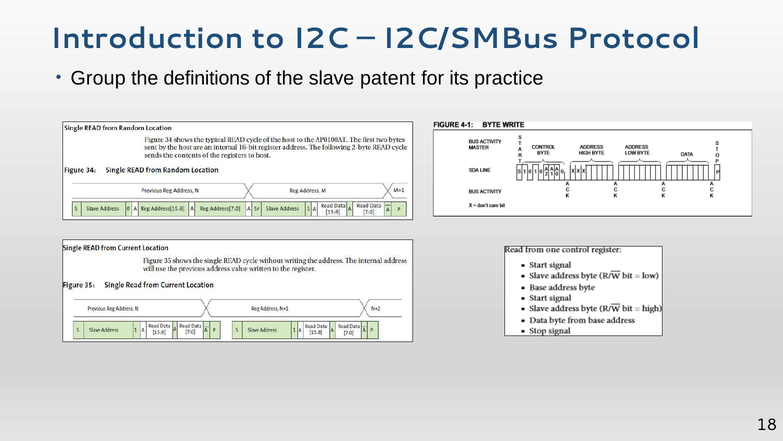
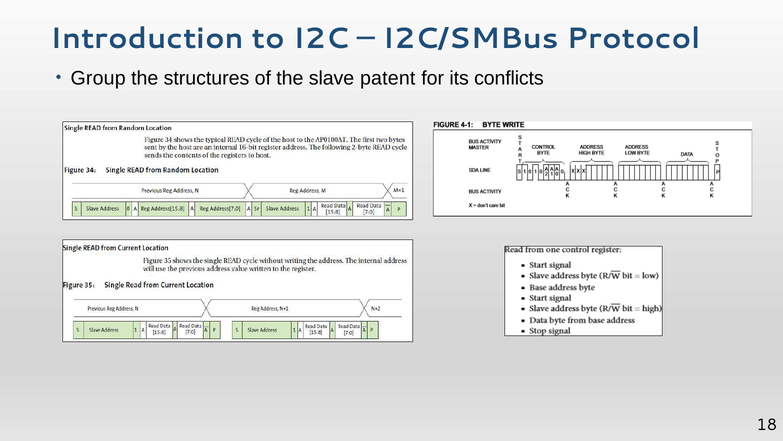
definitions: definitions -> structures (207, 78)
practice: practice -> conflicts (509, 78)
